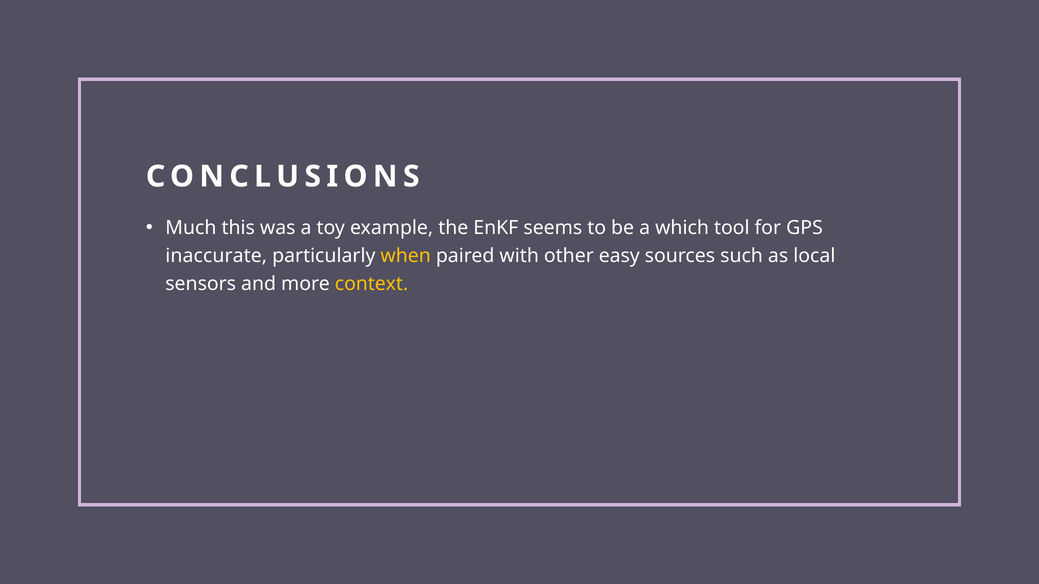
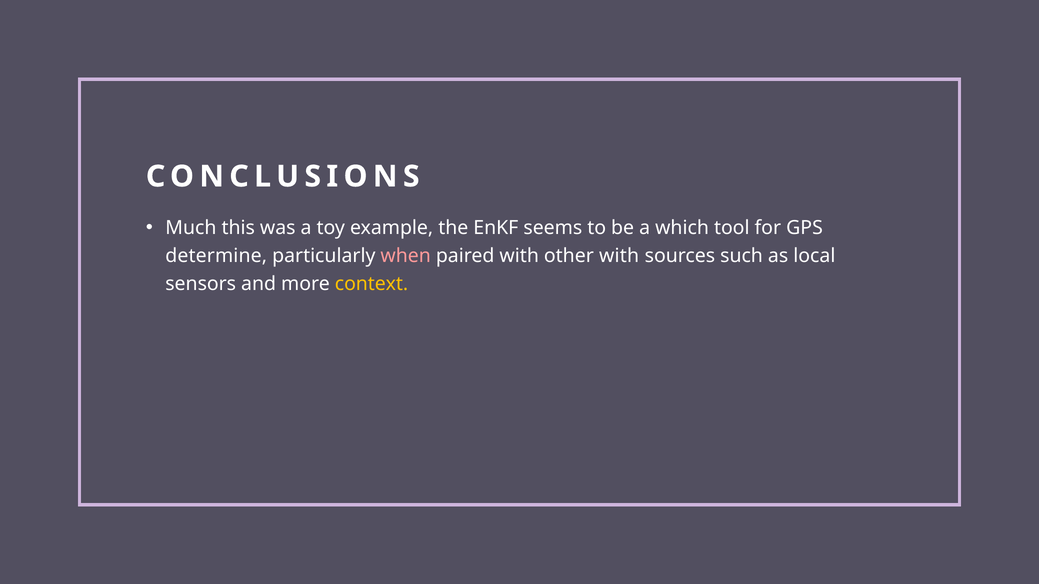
inaccurate: inaccurate -> determine (216, 256)
when colour: yellow -> pink (406, 256)
other easy: easy -> with (619, 256)
